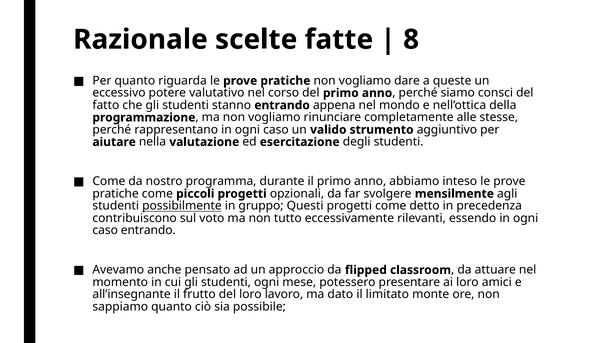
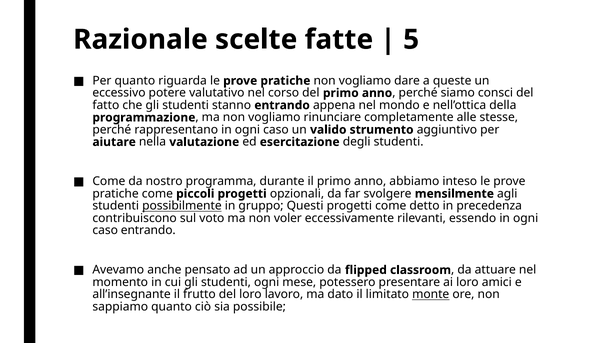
8: 8 -> 5 (411, 40)
tutto: tutto -> voler (288, 218)
monte underline: none -> present (431, 295)
